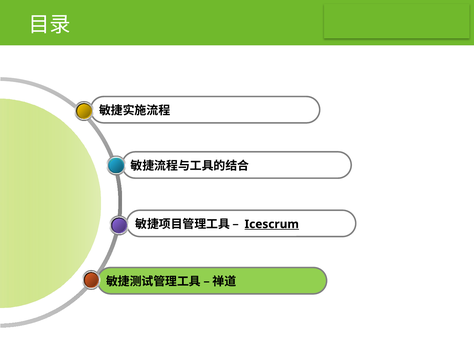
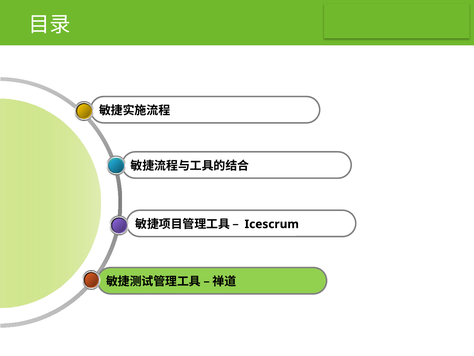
Icescrum underline: present -> none (272, 224)
